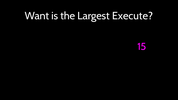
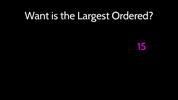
Execute: Execute -> Ordered (133, 16)
